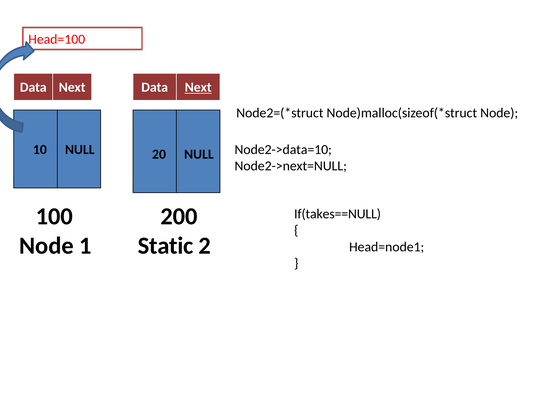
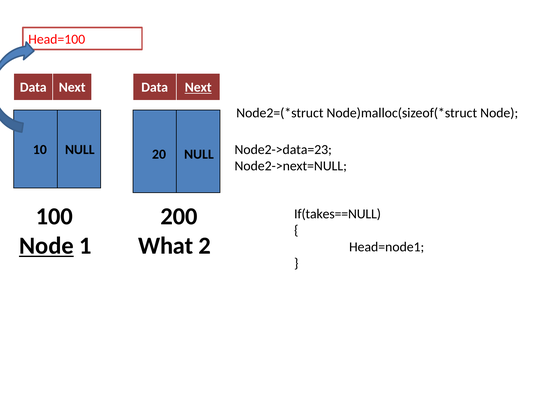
Node2->data=10: Node2->data=10 -> Node2->data=23 (283, 149)
Node underline: none -> present (46, 245)
Static: Static -> What (166, 245)
